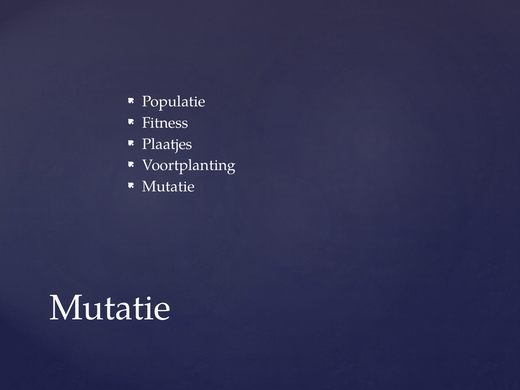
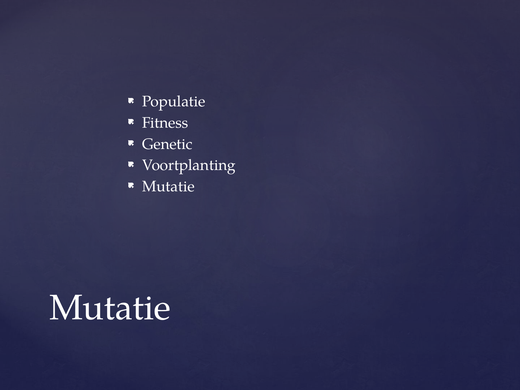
Plaatjes: Plaatjes -> Genetic (167, 144)
